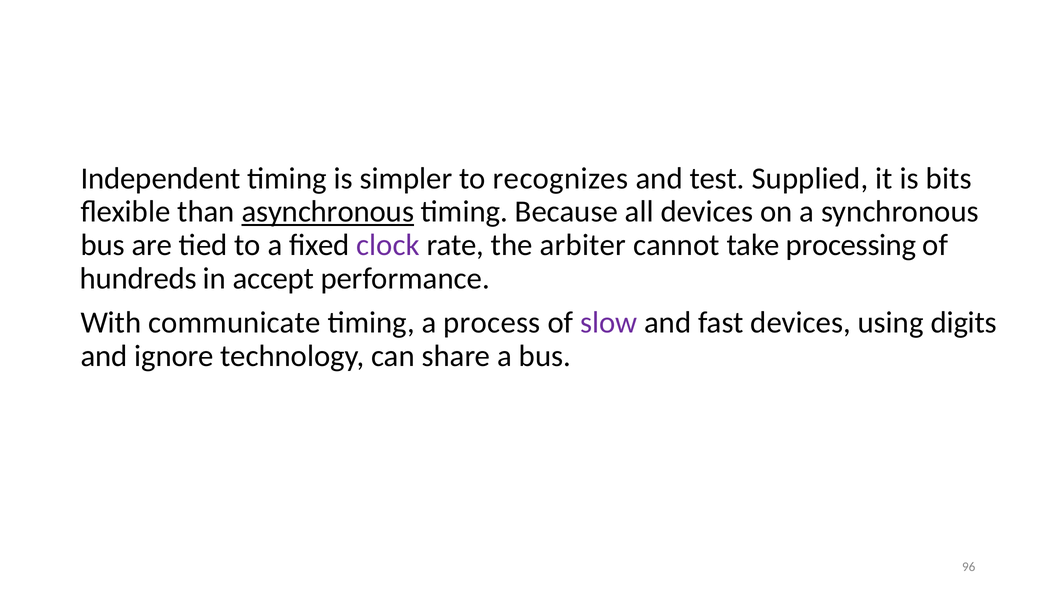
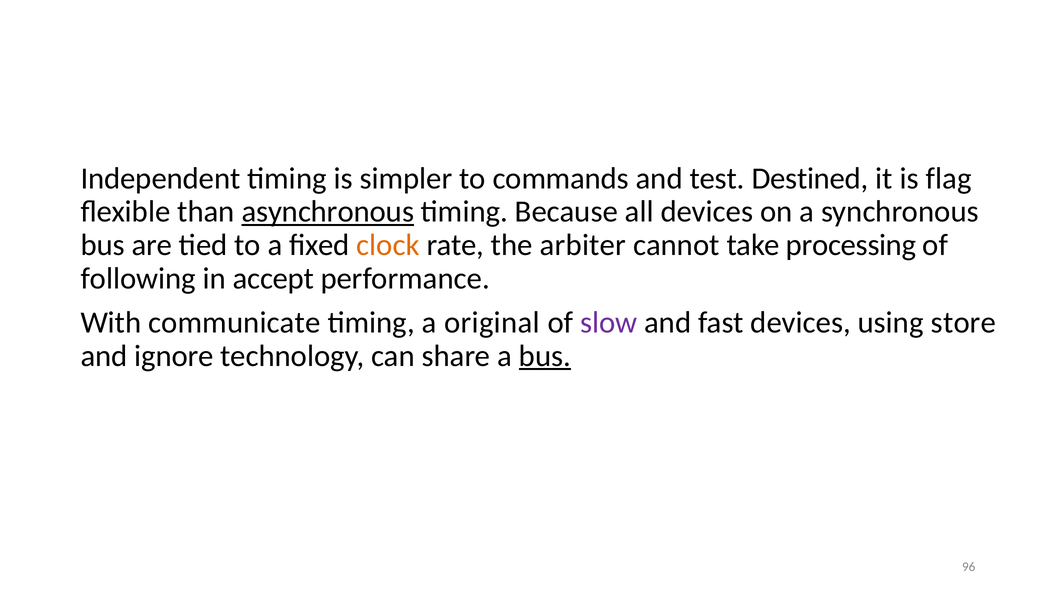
recognizes: recognizes -> commands (561, 179)
Supplied: Supplied -> Destined (810, 179)
bits: bits -> flag (949, 179)
clock colour: purple -> orange (388, 245)
hundreds: hundreds -> following (138, 278)
process: process -> original (492, 323)
digits: digits -> store (964, 323)
bus underline: none -> present (545, 356)
